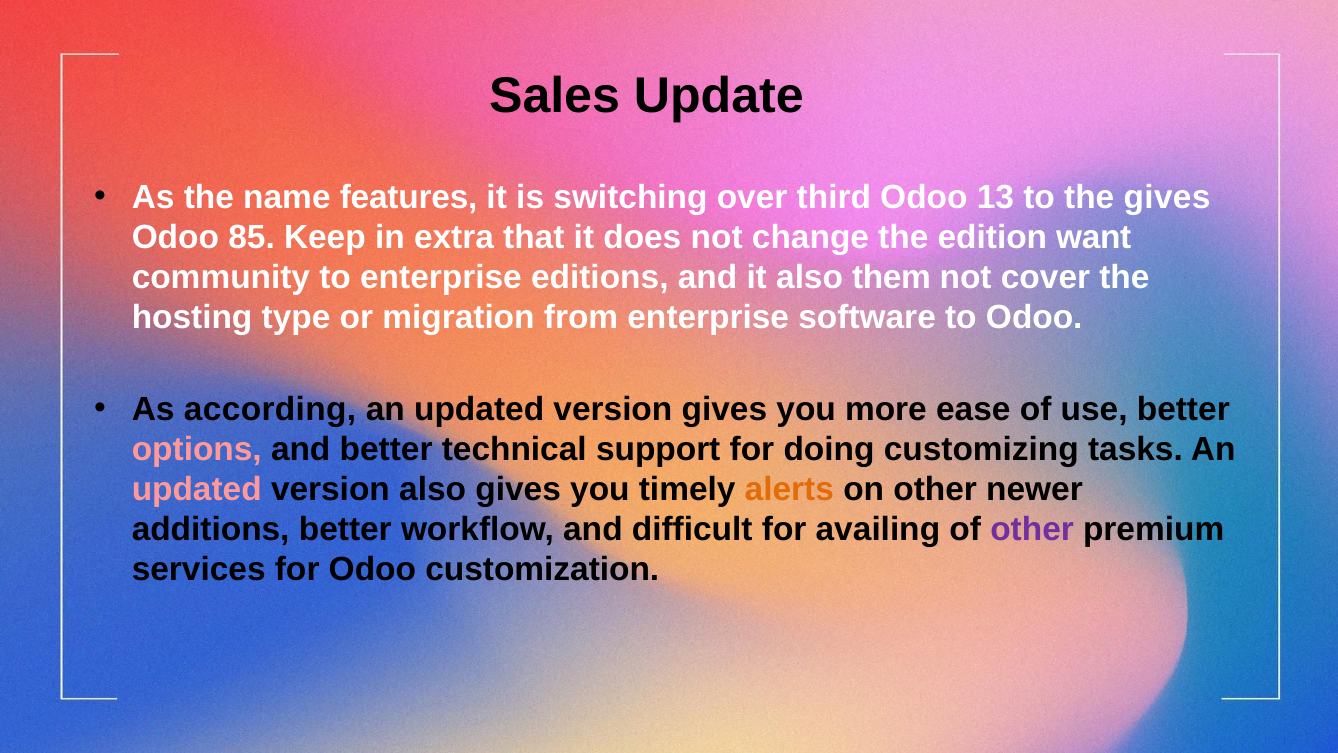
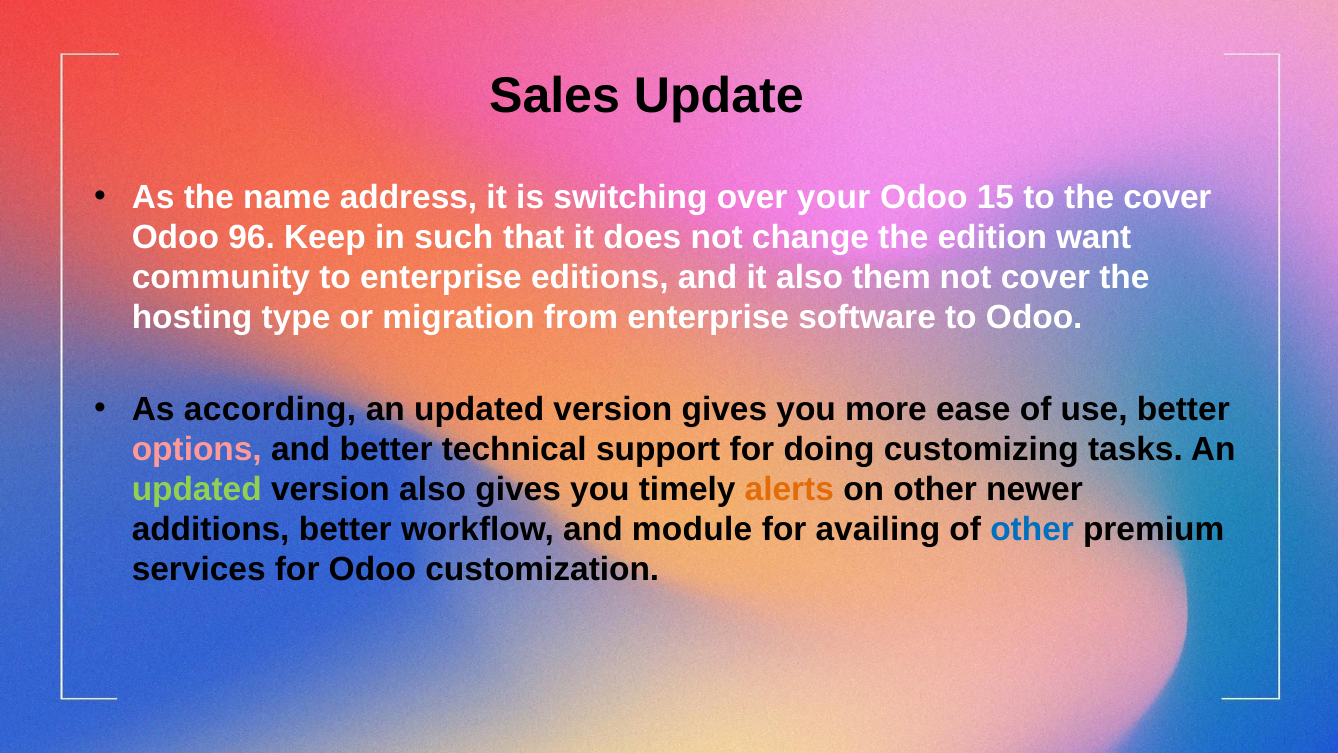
features: features -> address (409, 197)
third: third -> your (834, 197)
13: 13 -> 15 (995, 197)
the gives: gives -> cover (1167, 197)
85: 85 -> 96 (252, 237)
extra: extra -> such (454, 237)
updated colour: pink -> light green (197, 489)
difficult: difficult -> module (692, 529)
other colour: purple -> blue (1032, 529)
